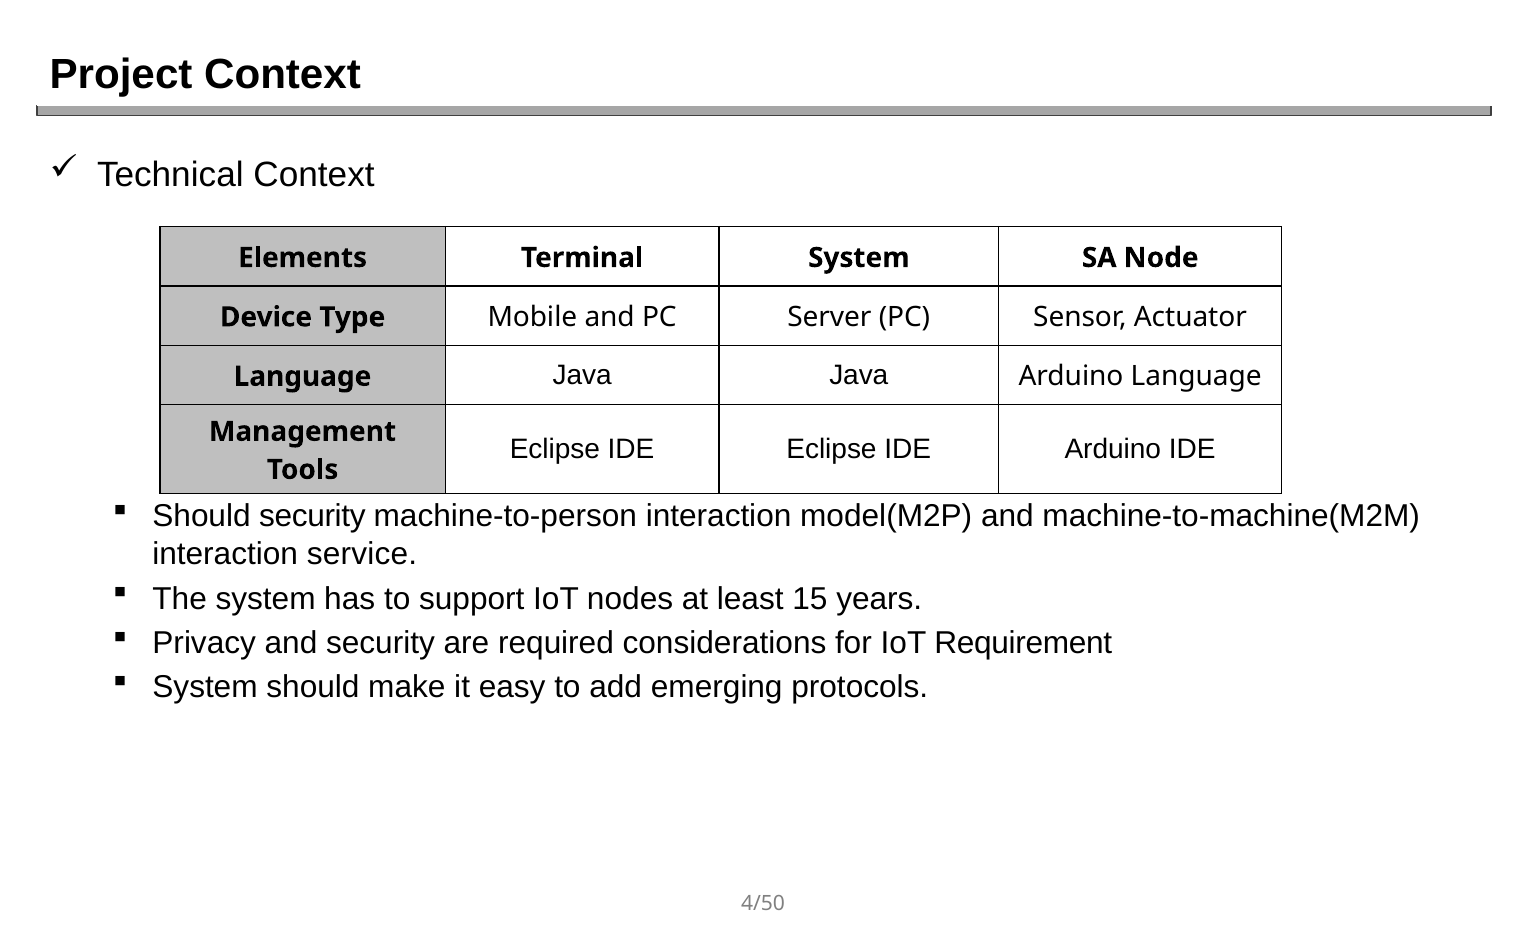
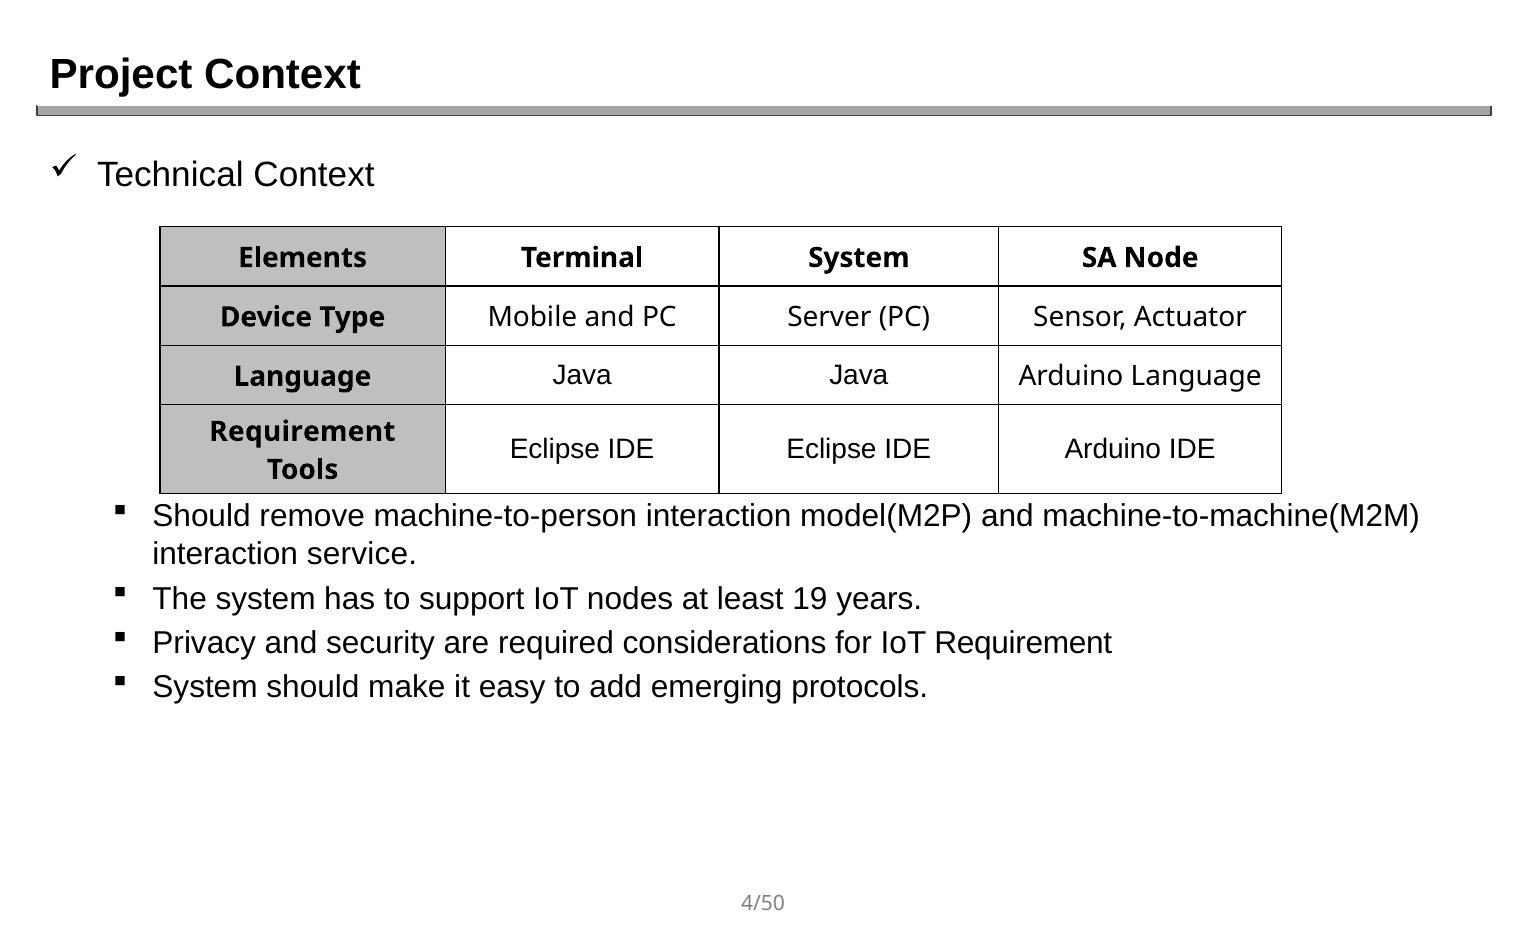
Management: Management -> Requirement (302, 432)
Should security: security -> remove (312, 517)
15: 15 -> 19 (810, 599)
